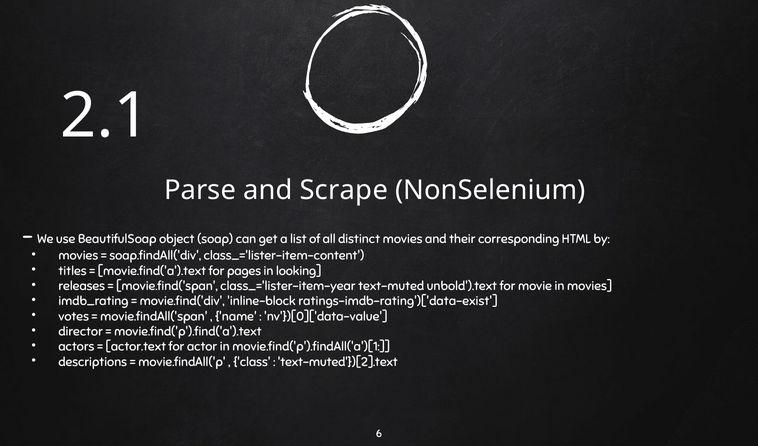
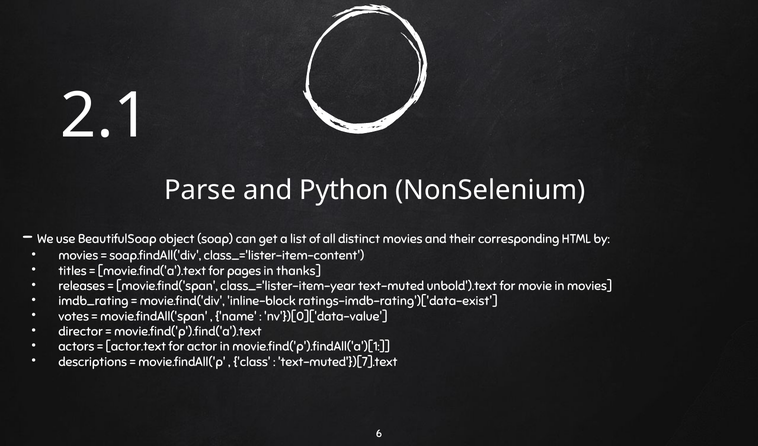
Scrape: Scrape -> Python (344, 190)
looking: looking -> thanks (299, 271)
text-muted'})[2].text: text-muted'})[2].text -> text-muted'})[7].text (338, 362)
